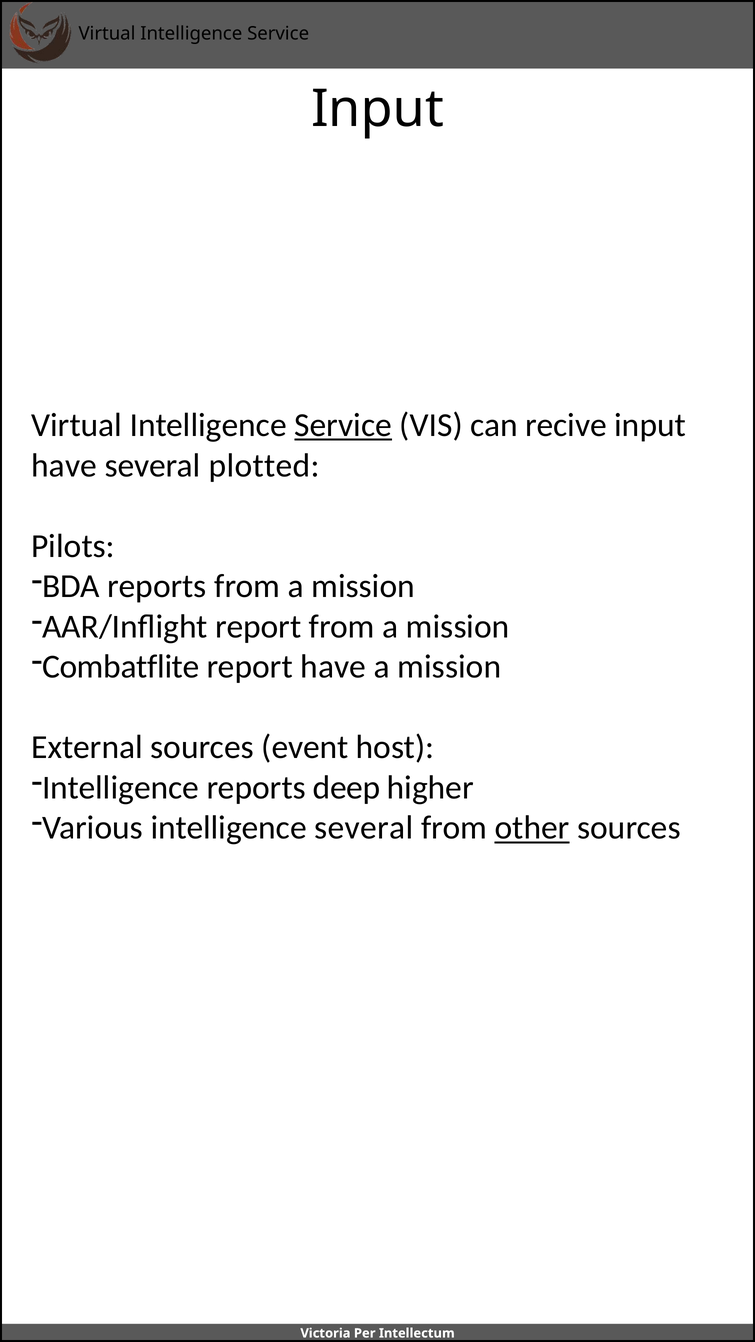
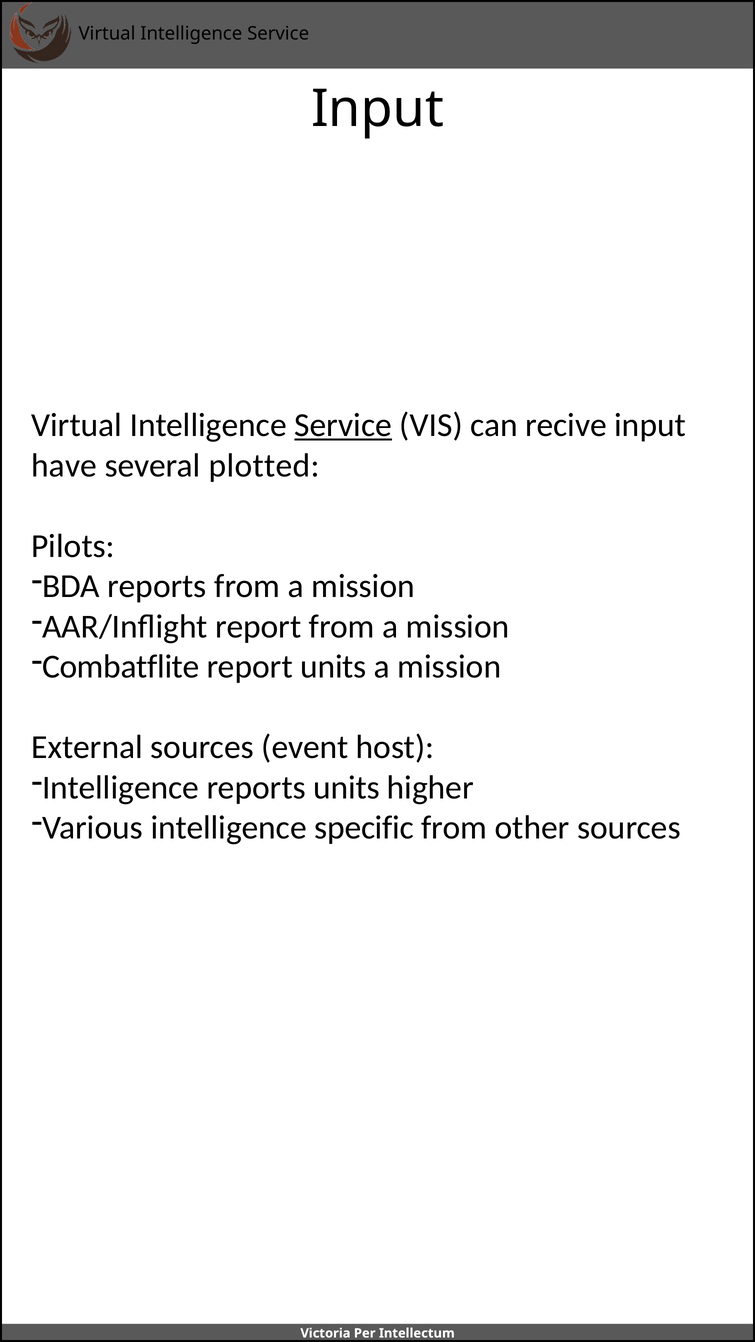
report have: have -> units (333, 667)
reports deep: deep -> units (347, 788)
intelligence several: several -> specific (364, 828)
other underline: present -> none (532, 828)
